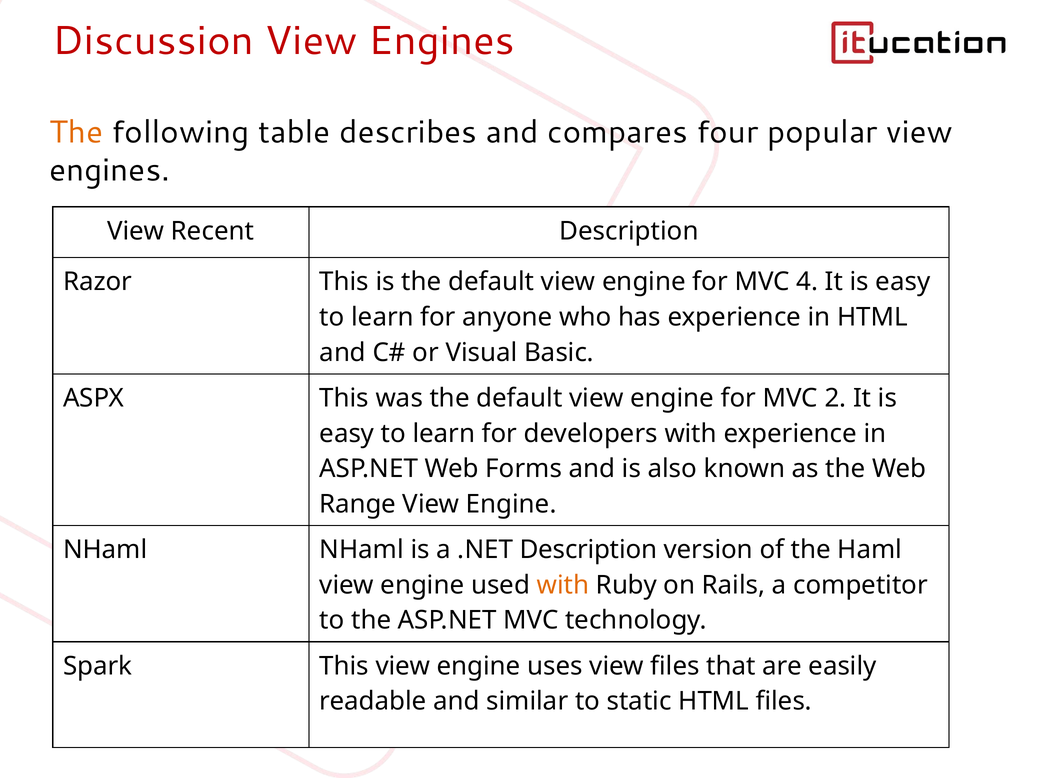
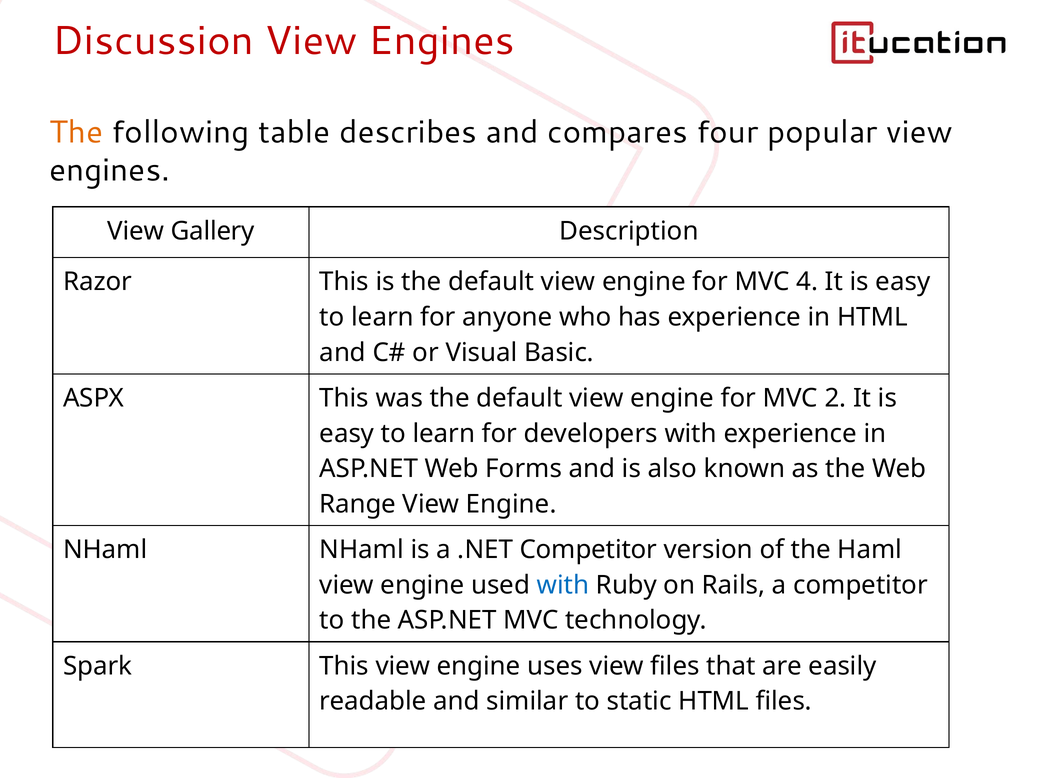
Recent: Recent -> Gallery (213, 231)
.NET Description: Description -> Competitor (588, 550)
with colour: orange -> blue (563, 585)
